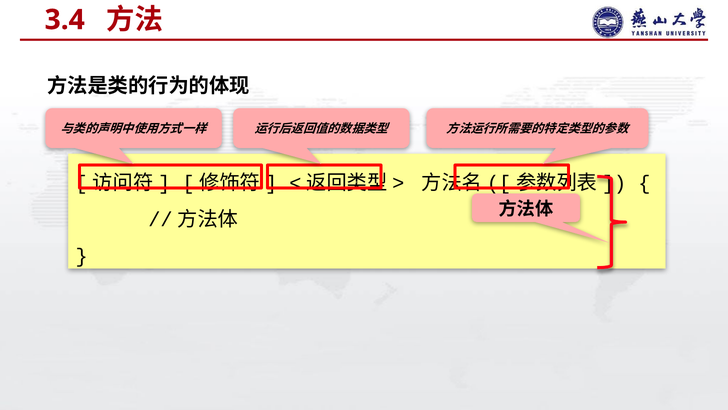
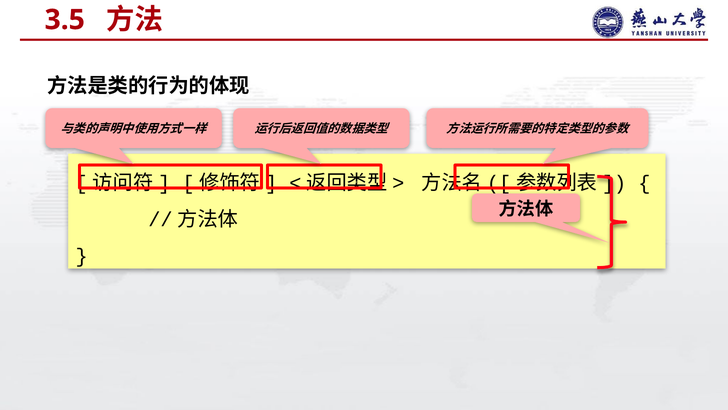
3.4: 3.4 -> 3.5 (65, 20)
